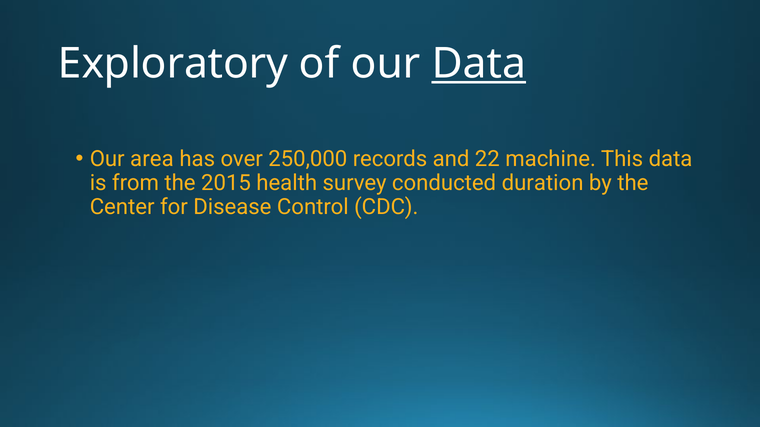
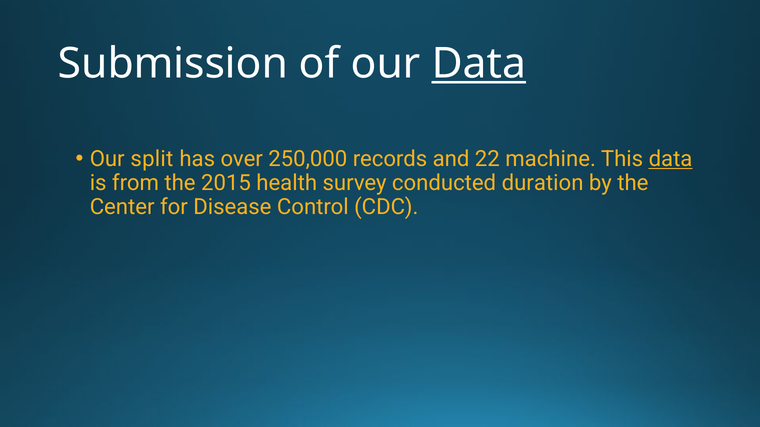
Exploratory: Exploratory -> Submission (173, 64)
area: area -> split (152, 159)
data underline: none -> present (671, 159)
